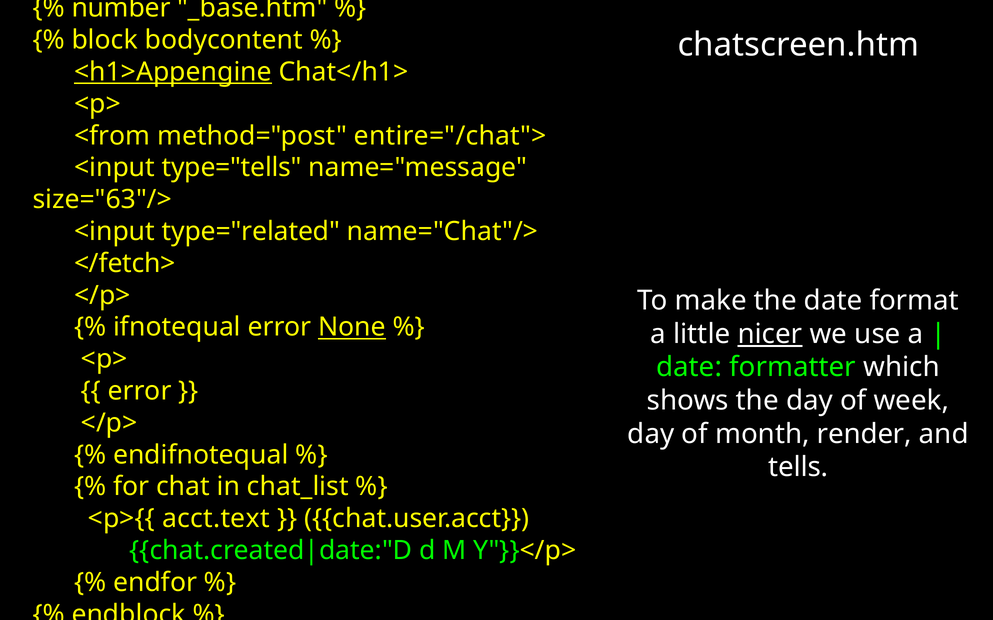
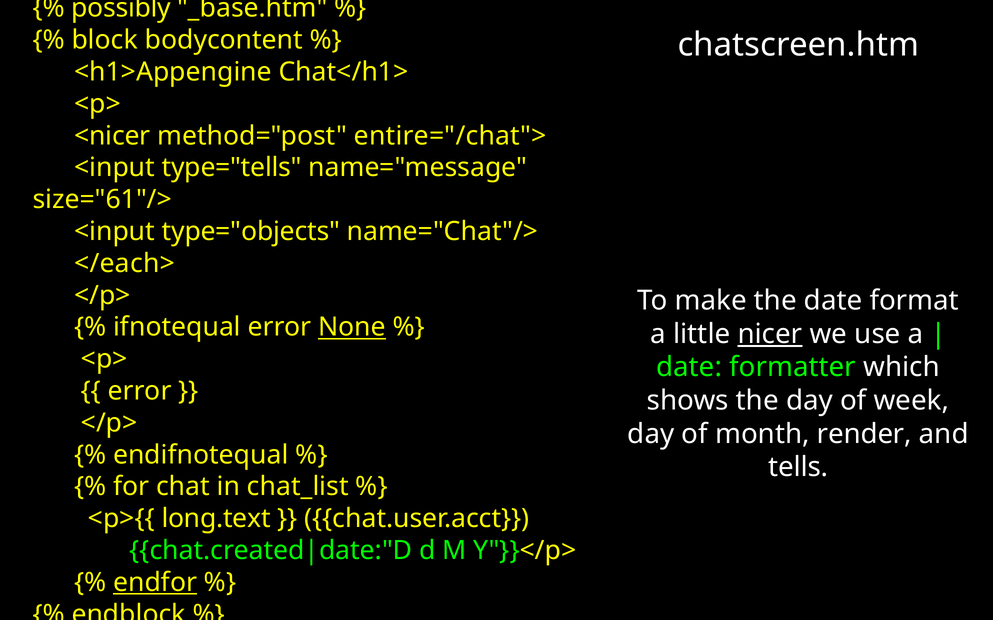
number: number -> possibly (121, 8)
<h1>Appengine underline: present -> none (173, 72)
<from: <from -> <nicer (112, 136)
size="63"/>: size="63"/> -> size="61"/> (102, 200)
type="related: type="related -> type="objects (251, 232)
</fetch>: </fetch> -> </each> (125, 264)
acct.text: acct.text -> long.text (216, 519)
endfor underline: none -> present (155, 583)
